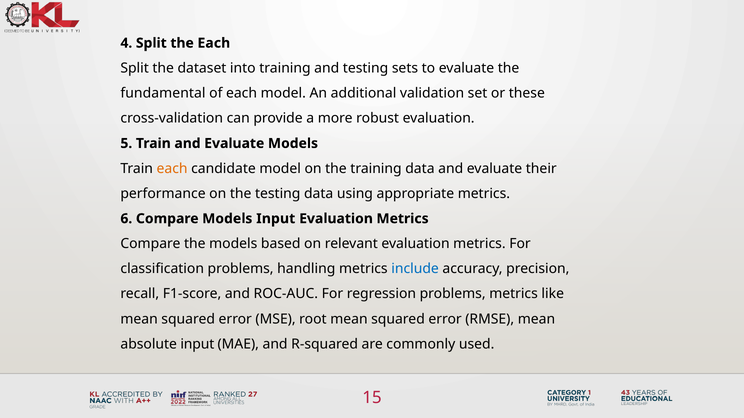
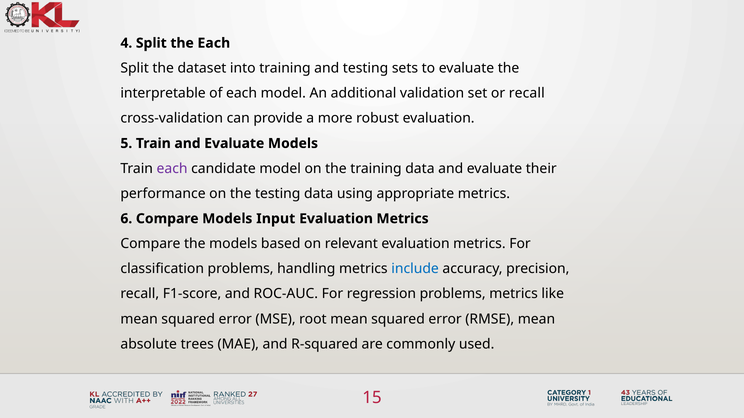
fundamental: fundamental -> interpretable (163, 93)
or these: these -> recall (527, 93)
each colour: orange -> purple (172, 169)
absolute input: input -> trees (197, 344)
